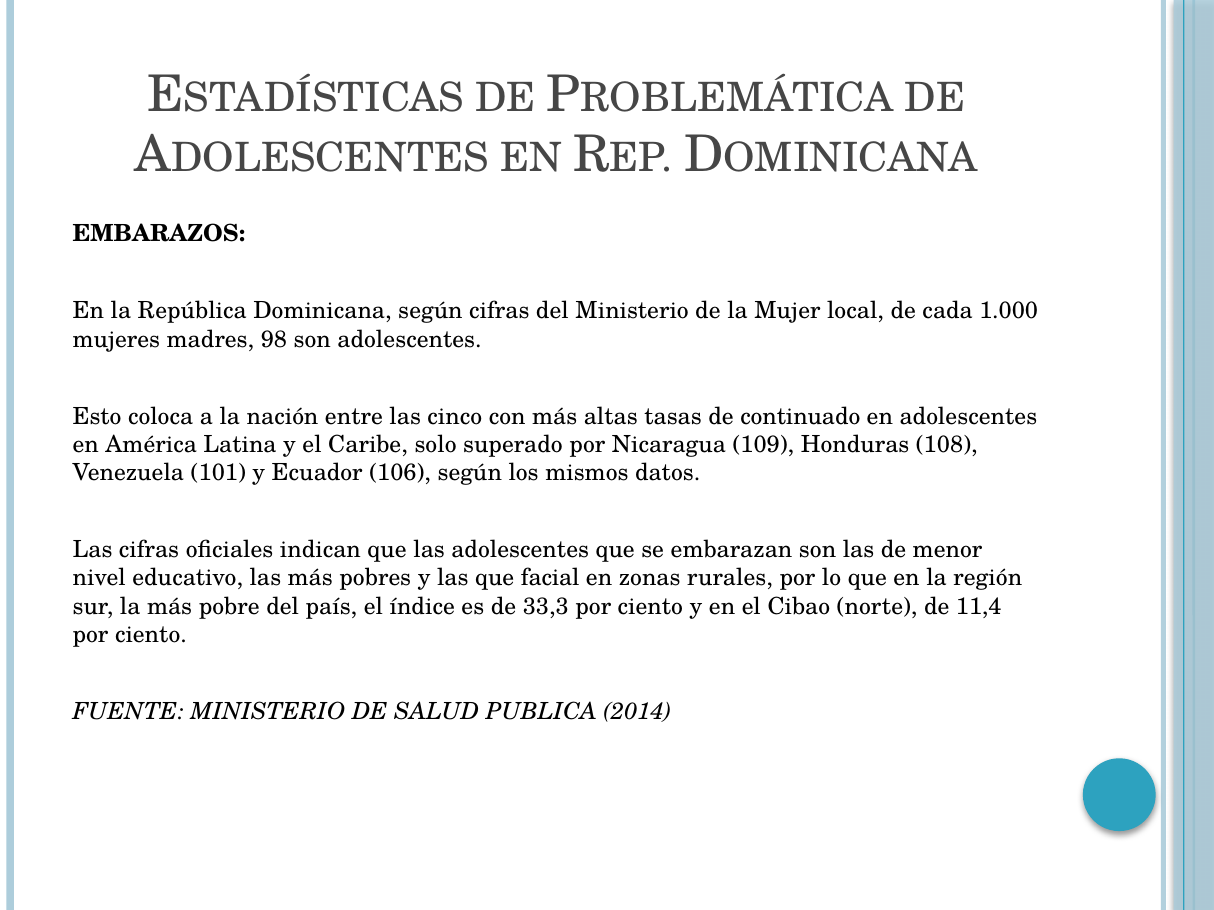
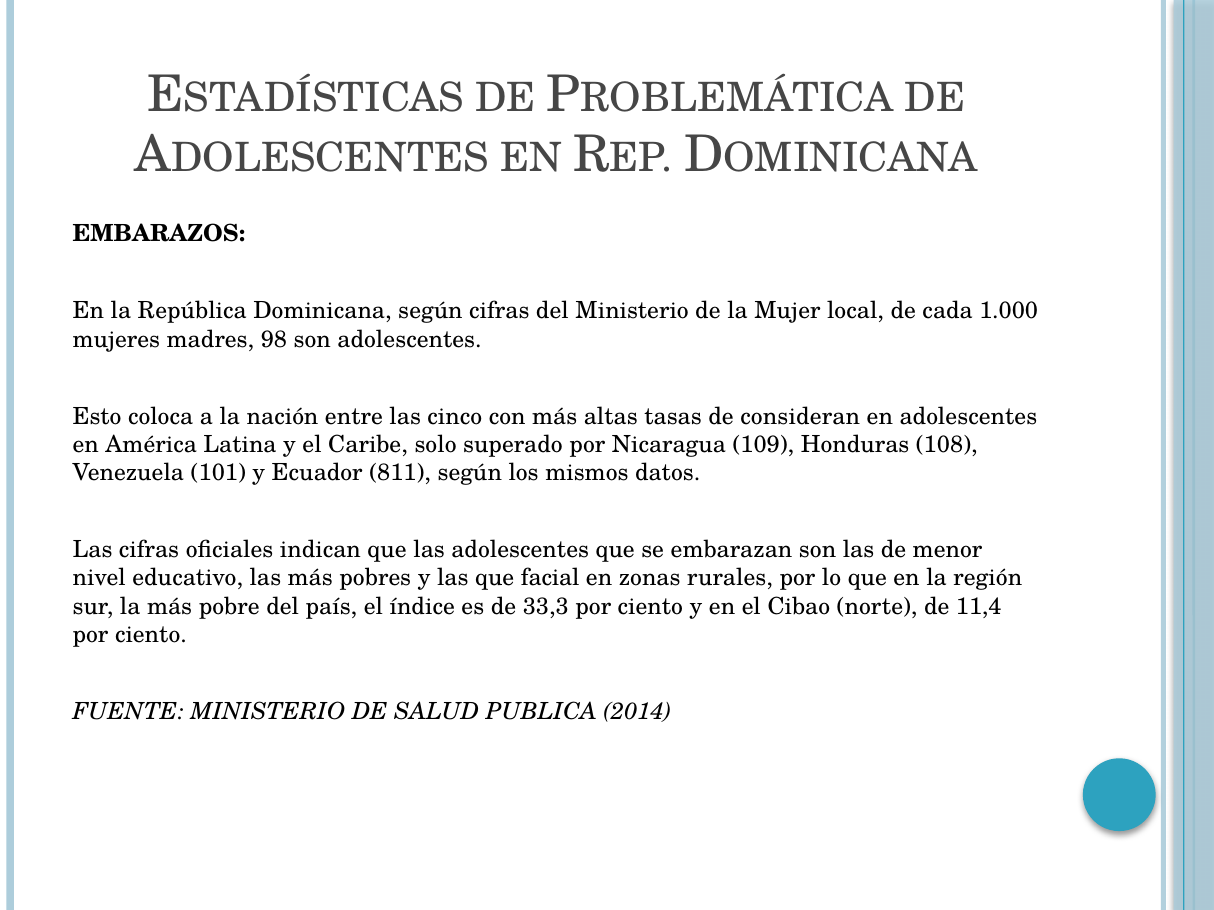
continuado: continuado -> consideran (800, 416)
106: 106 -> 811 (400, 473)
